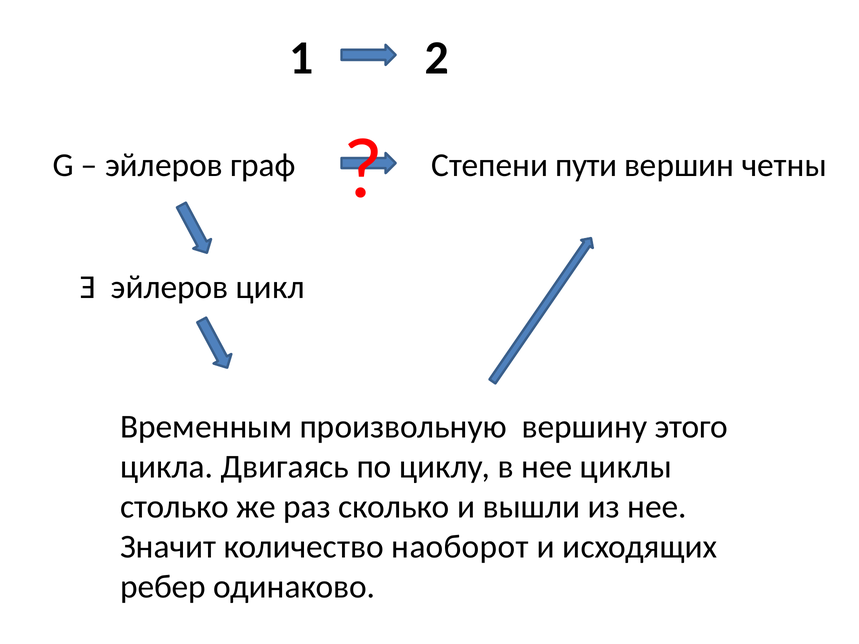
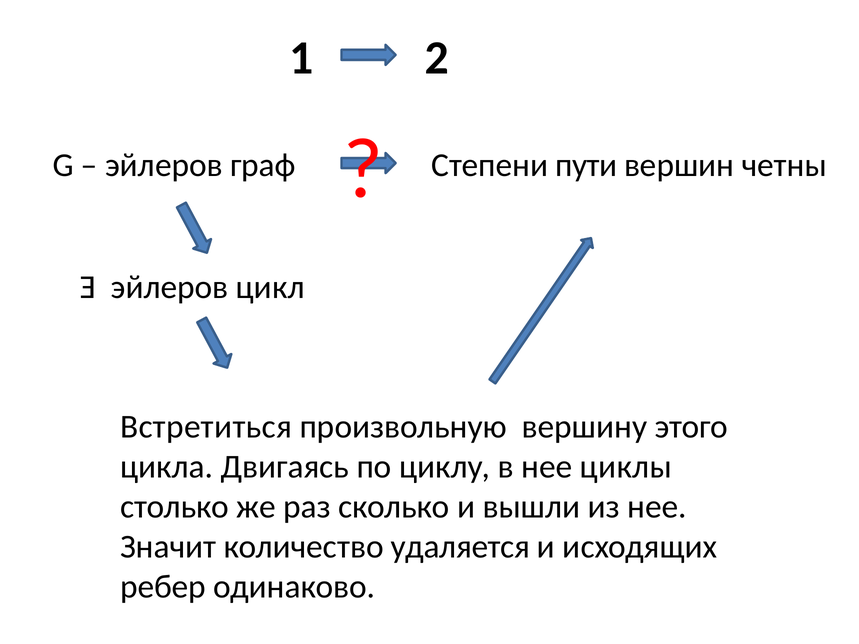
Временным: Временным -> Встретиться (206, 427)
наоборот: наоборот -> удаляется (460, 547)
